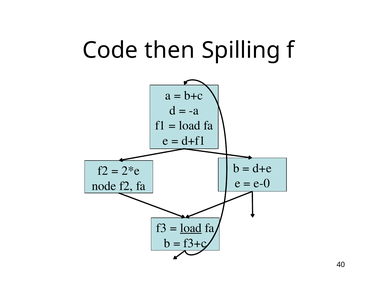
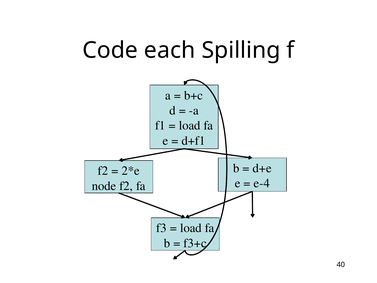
then: then -> each (170, 50)
e-0: e-0 -> e-4 (262, 183)
load underline: present -> none (191, 228)
